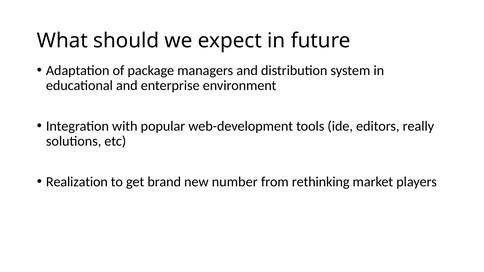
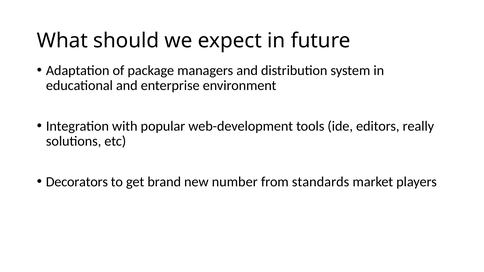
Realization: Realization -> Decorators (77, 182)
rethinking: rethinking -> standards (321, 182)
